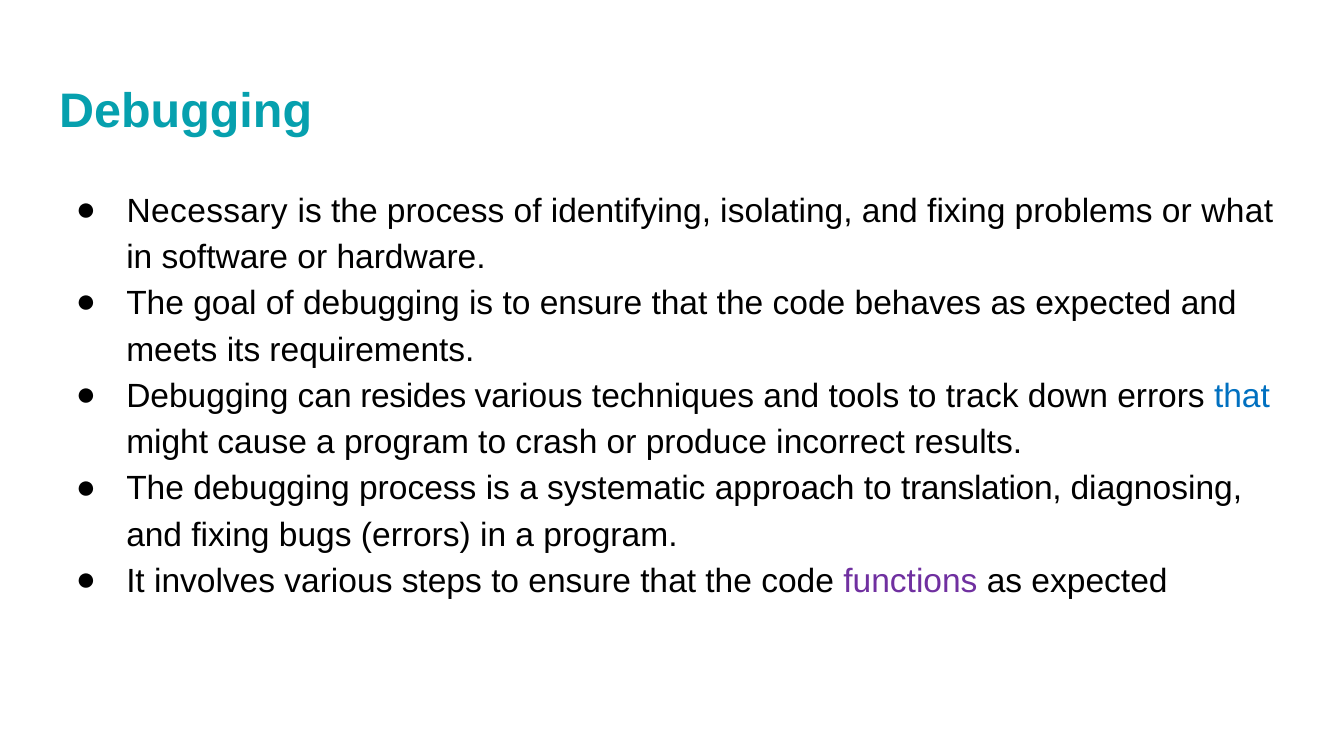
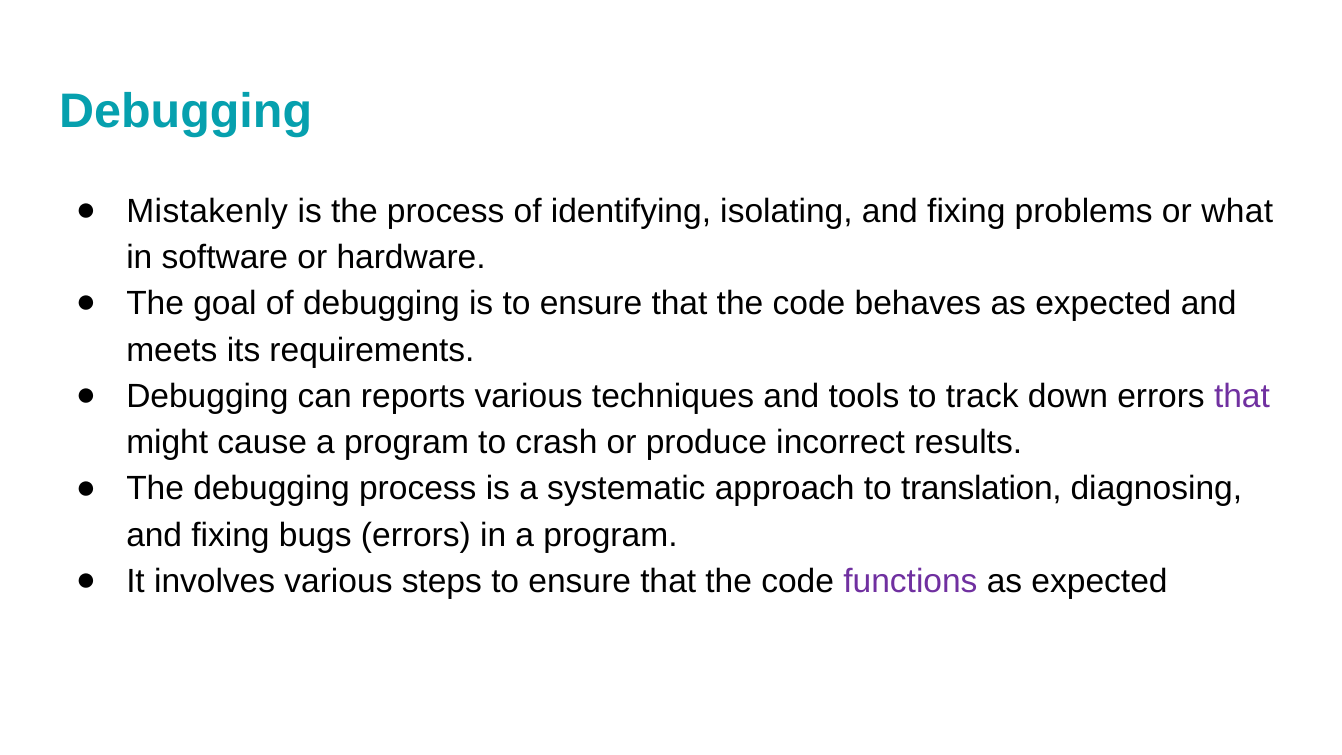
Necessary: Necessary -> Mistakenly (207, 211)
resides: resides -> reports (413, 396)
that colour: blue -> purple (1242, 396)
